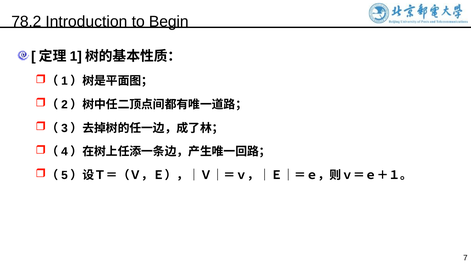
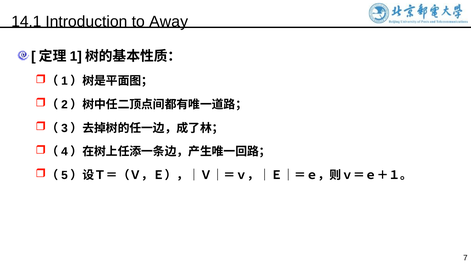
78.2: 78.2 -> 14.1 (26, 22)
Begin: Begin -> Away (169, 22)
